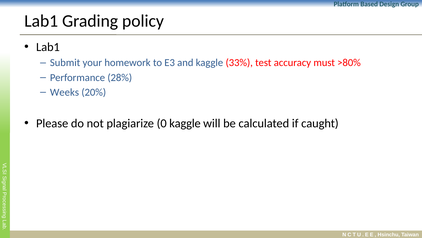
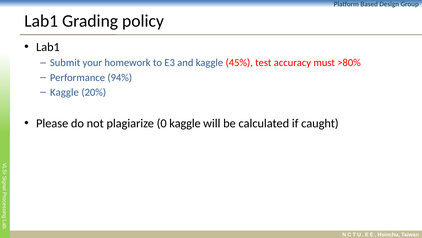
33%: 33% -> 45% (239, 63)
28%: 28% -> 94% (120, 77)
Weeks: Weeks -> Kaggle (64, 92)
